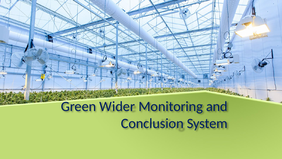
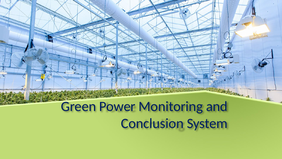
Wider: Wider -> Power (117, 106)
